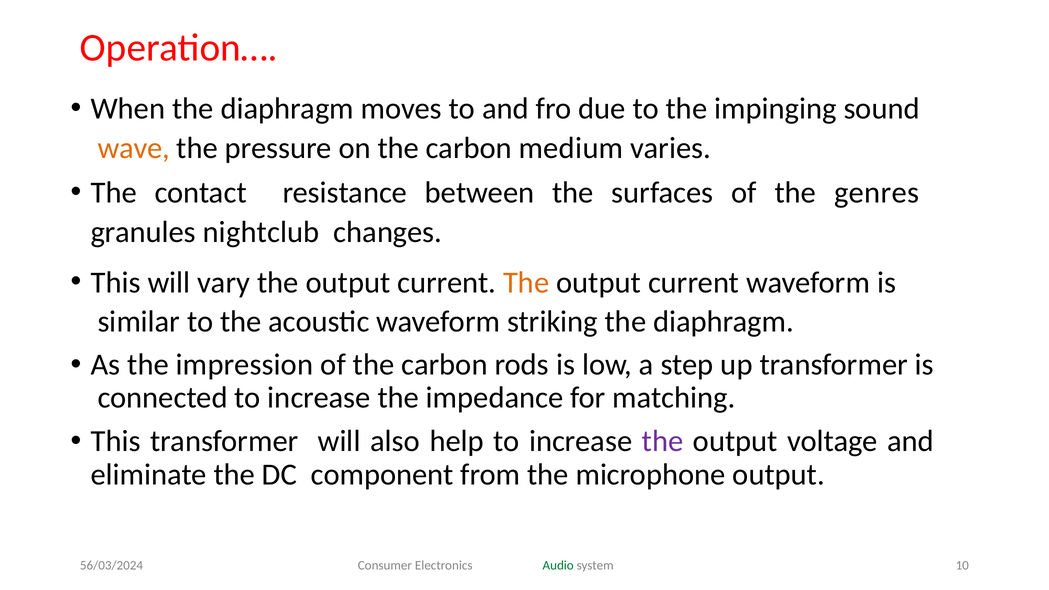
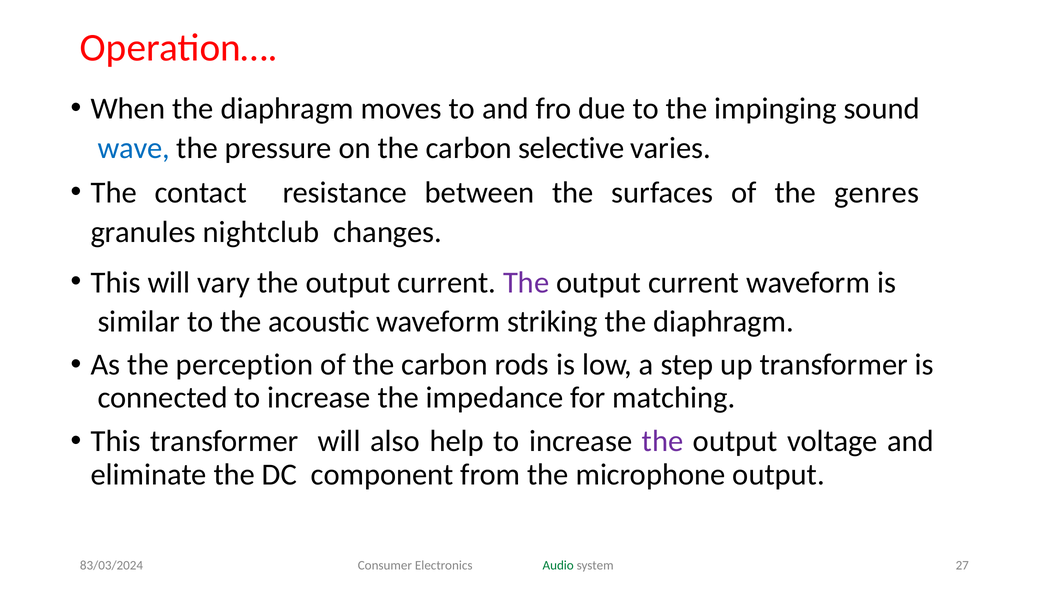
wave colour: orange -> blue (134, 148)
medium: medium -> selective (571, 148)
The colour: orange -> purple (526, 283)
impression: impression -> perception (245, 365)
56/03/2024: 56/03/2024 -> 83/03/2024 (112, 565)
10: 10 -> 27 (962, 565)
